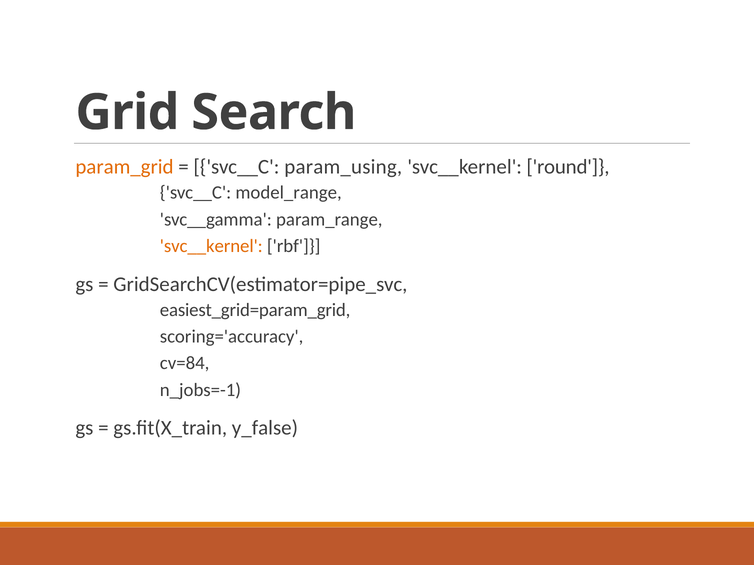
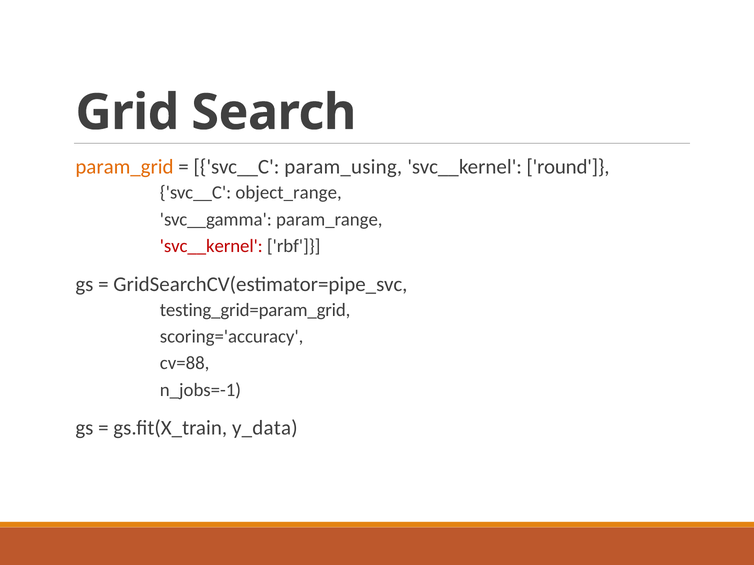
model_range: model_range -> object_range (289, 193)
svc__kernel colour: orange -> red (211, 246)
easiest_grid=param_grid: easiest_grid=param_grid -> testing_grid=param_grid (255, 310)
cv=84: cv=84 -> cv=88 (185, 364)
y_false: y_false -> y_data (265, 428)
